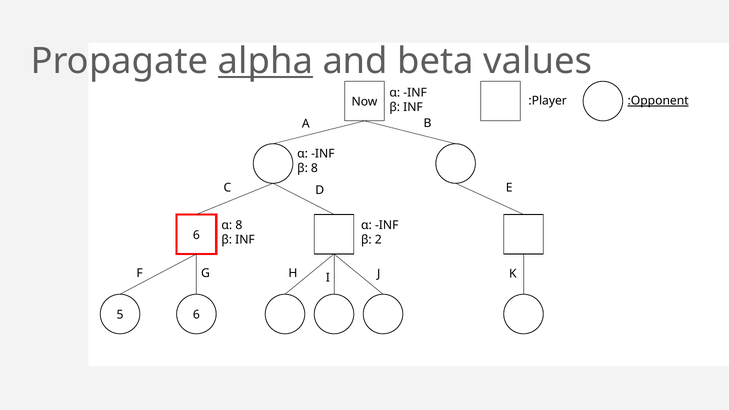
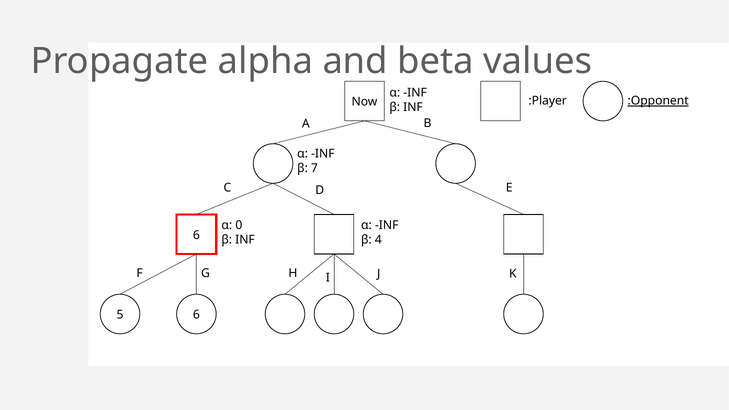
alpha underline: present -> none (265, 61)
β 8: 8 -> 7 (314, 168)
α 8: 8 -> 0 (239, 225)
2: 2 -> 4 (378, 240)
